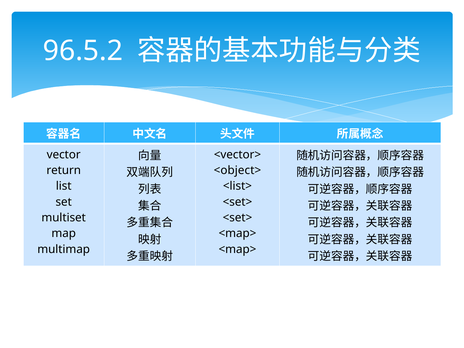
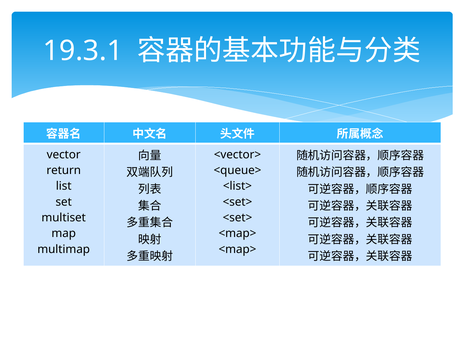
96.5.2: 96.5.2 -> 19.3.1 (83, 51)
<object>: <object> -> <queue> (237, 170)
